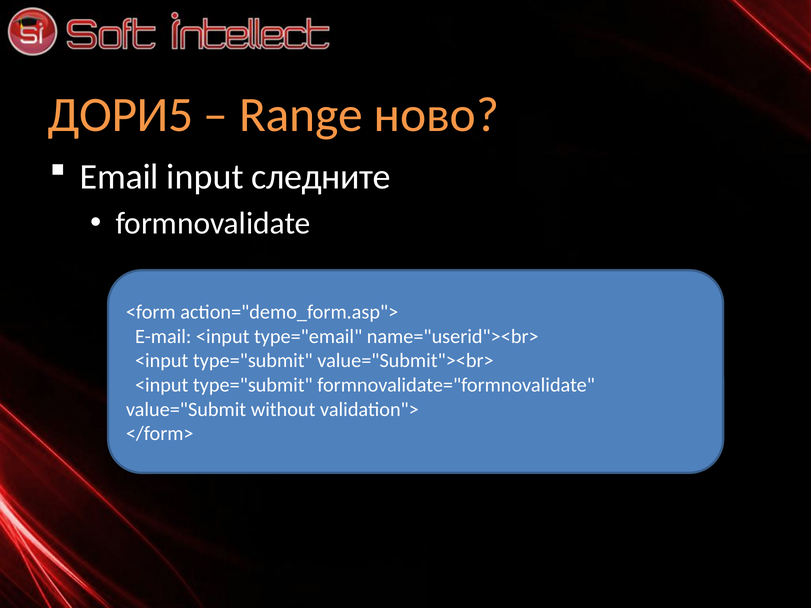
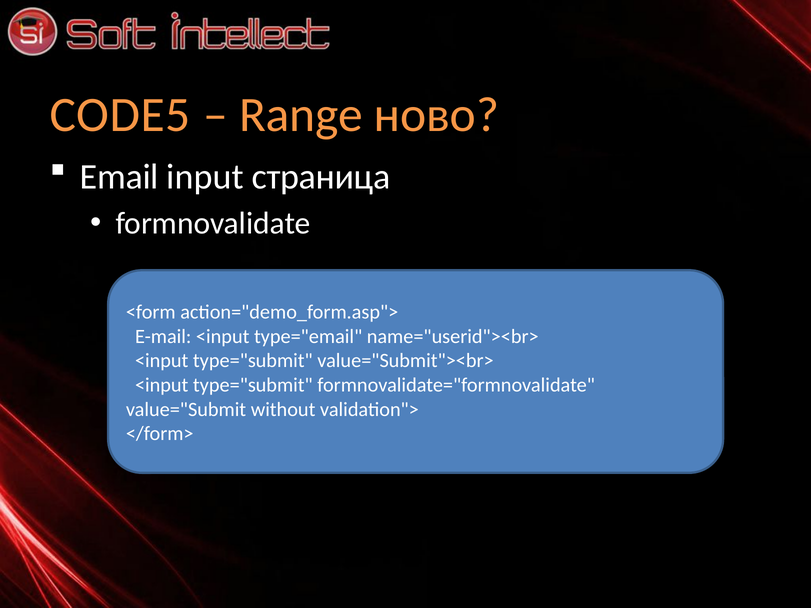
ДОРИ5: ДОРИ5 -> CODE5 (120, 115)
следните: следните -> страница (321, 177)
